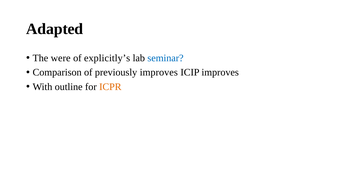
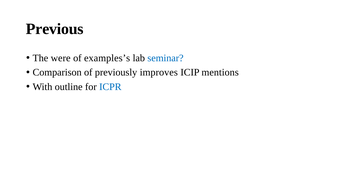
Adapted: Adapted -> Previous (55, 29)
explicitly’s: explicitly’s -> examples’s (107, 58)
ICIP improves: improves -> mentions (220, 73)
ICPR colour: orange -> blue (110, 87)
